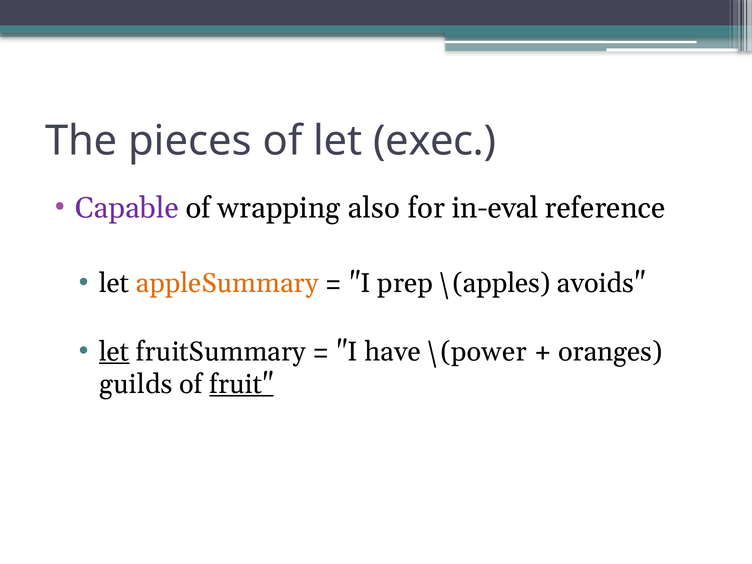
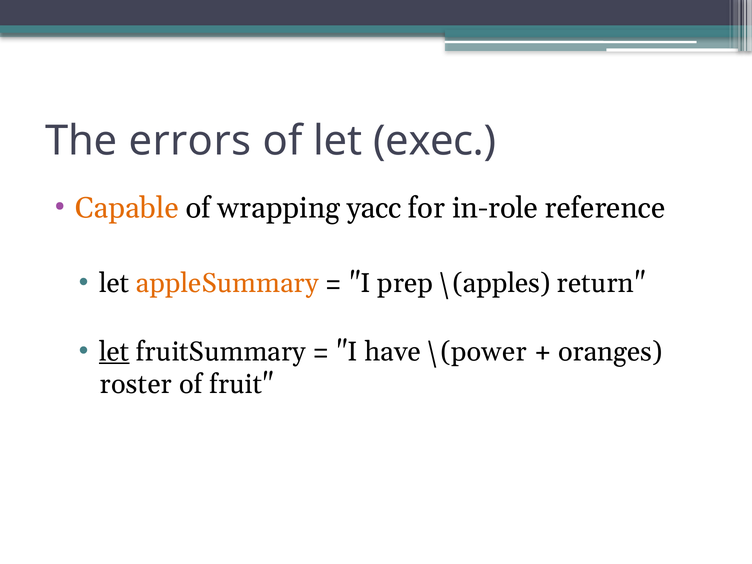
pieces: pieces -> errors (190, 141)
Capable colour: purple -> orange (127, 208)
also: also -> yacc (374, 208)
in-eval: in-eval -> in-role (495, 208)
avoids: avoids -> return (601, 283)
guilds: guilds -> roster (136, 384)
fruit underline: present -> none (241, 384)
